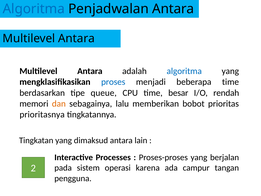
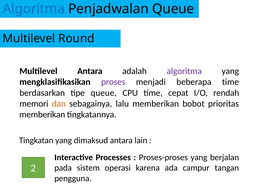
Penjadwalan Antara: Antara -> Queue (173, 9)
Antara: Antara -> Round (76, 38)
algoritma colour: blue -> purple (184, 71)
proses colour: blue -> purple (113, 82)
besar: besar -> cepat (178, 93)
prioritasnya: prioritasnya -> memberikan (42, 114)
